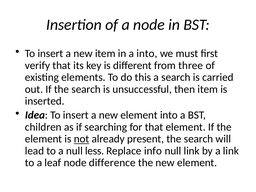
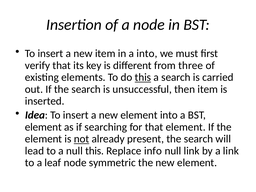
this underline: none -> present (143, 77)
children: children -> element (43, 127)
null less: less -> this (95, 151)
difference: difference -> symmetric (112, 163)
